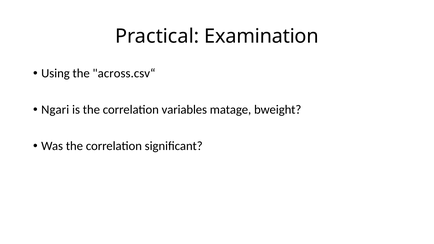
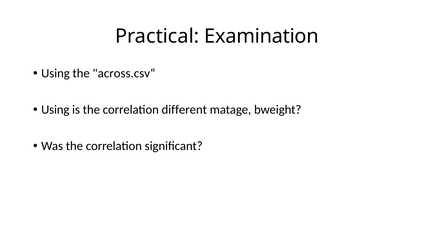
Ngari: Ngari -> Using (55, 110)
variables: variables -> different (184, 110)
